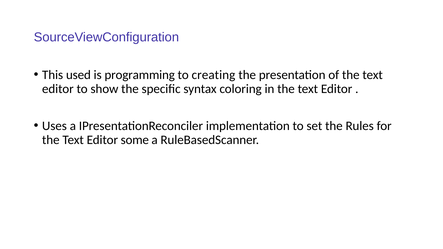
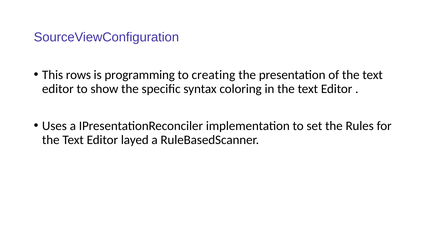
used: used -> rows (78, 75)
some: some -> layed (135, 140)
